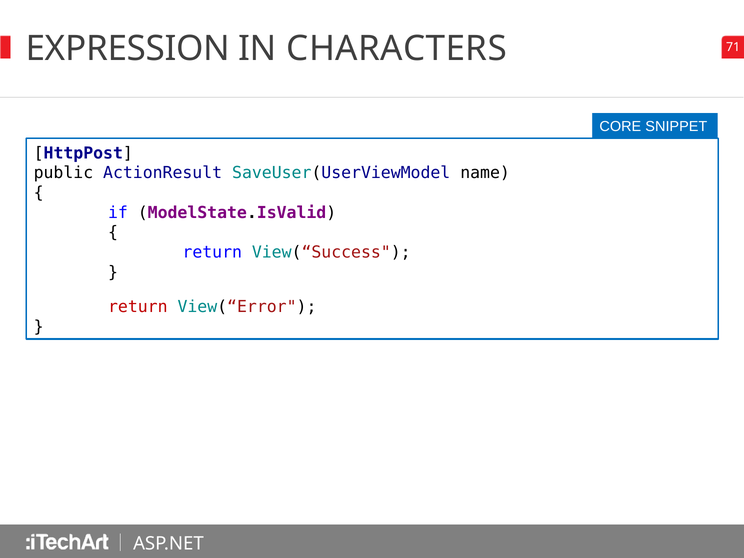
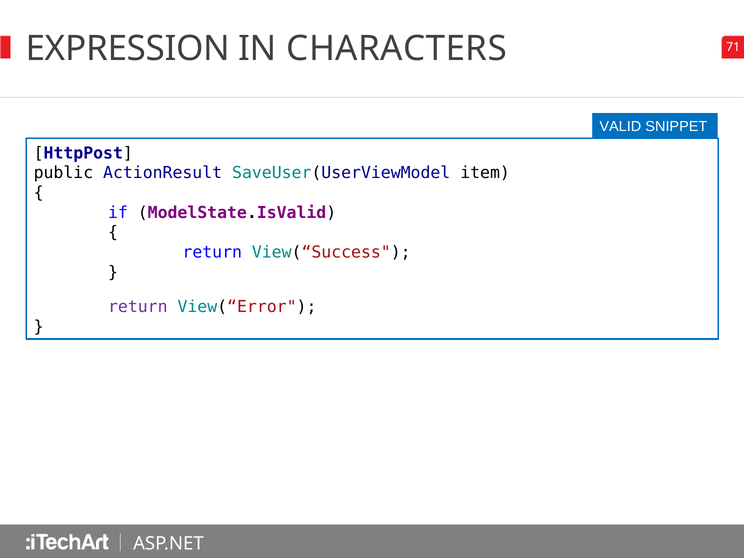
CORE: CORE -> VALID (620, 126)
name: name -> item (485, 173)
return colour: red -> purple (138, 307)
